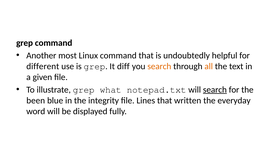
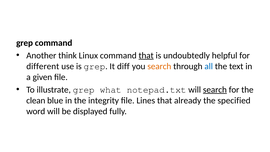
most: most -> think (68, 55)
that underline: none -> present (146, 55)
all colour: orange -> blue (209, 66)
been: been -> clean (36, 100)
written: written -> already (188, 100)
everyday: everyday -> specified (234, 100)
